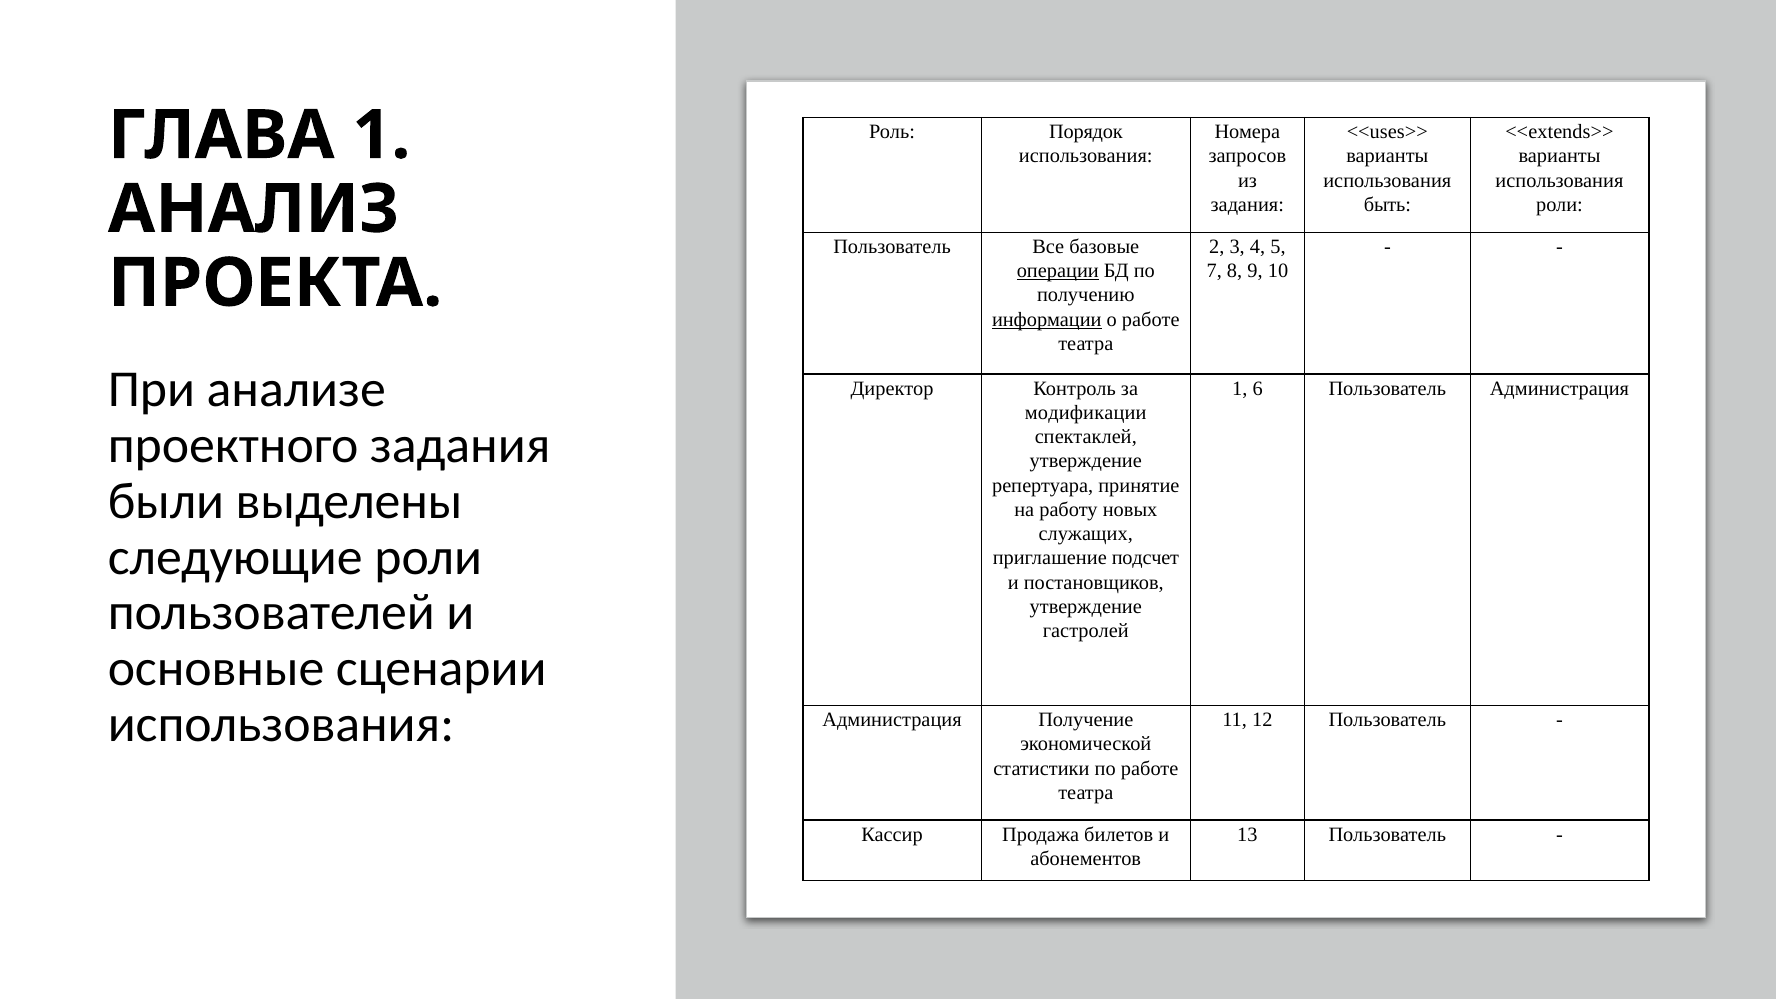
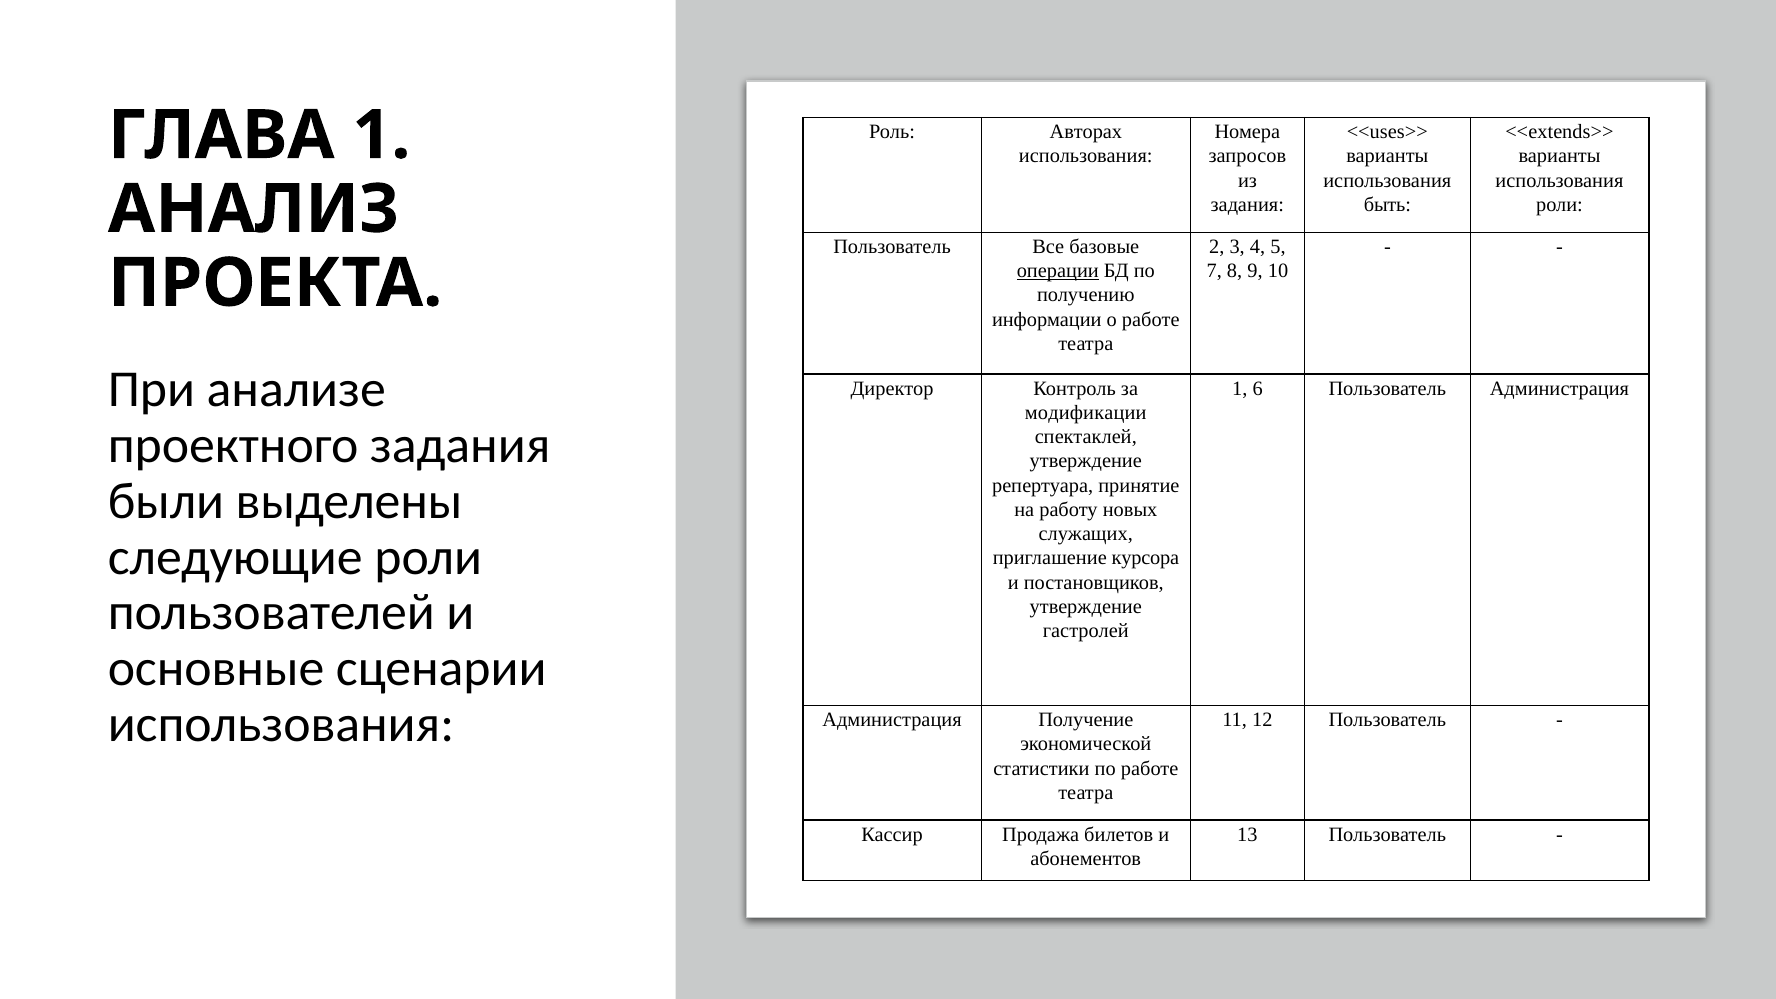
Порядок: Порядок -> Авторах (1086, 132)
информации underline: present -> none (1047, 319)
подсчет: подсчет -> курсора (1145, 558)
